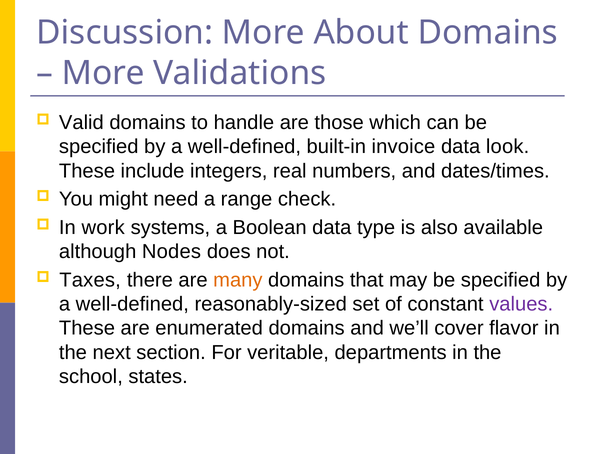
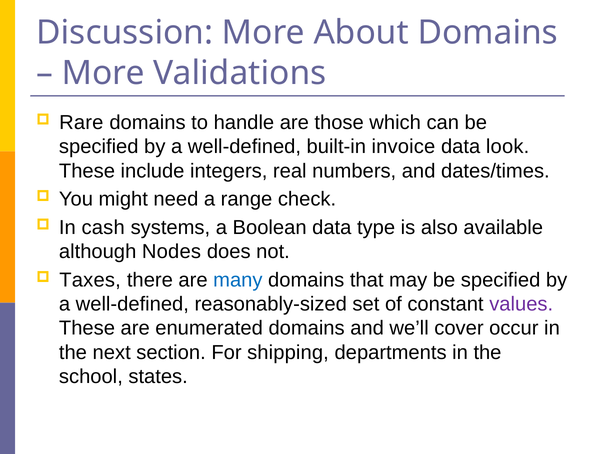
Valid: Valid -> Rare (81, 122)
work: work -> cash (103, 227)
many colour: orange -> blue (238, 280)
flavor: flavor -> occur (514, 328)
veritable: veritable -> shipping (288, 352)
